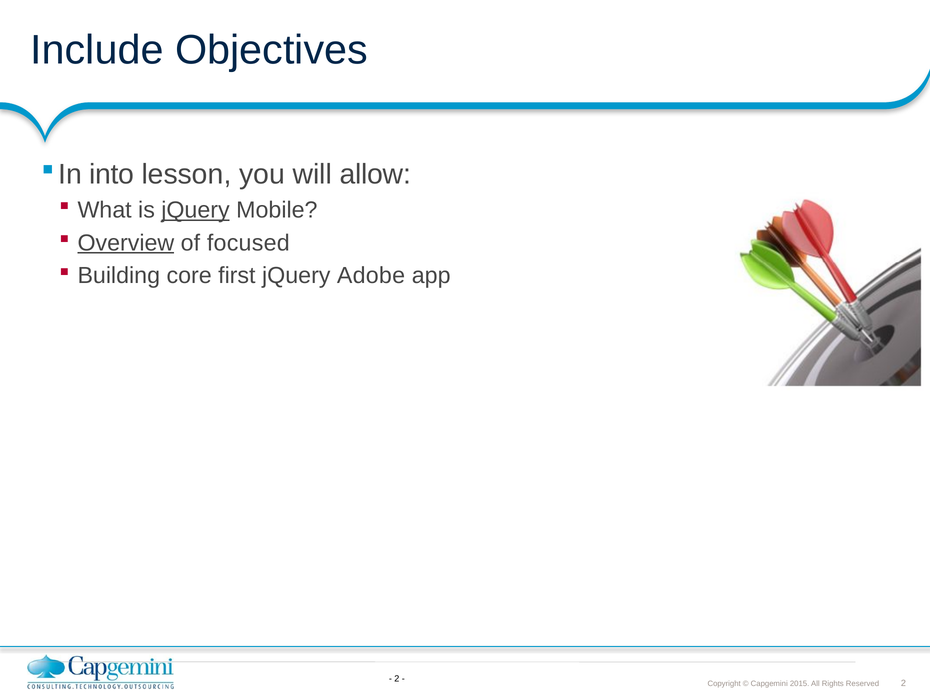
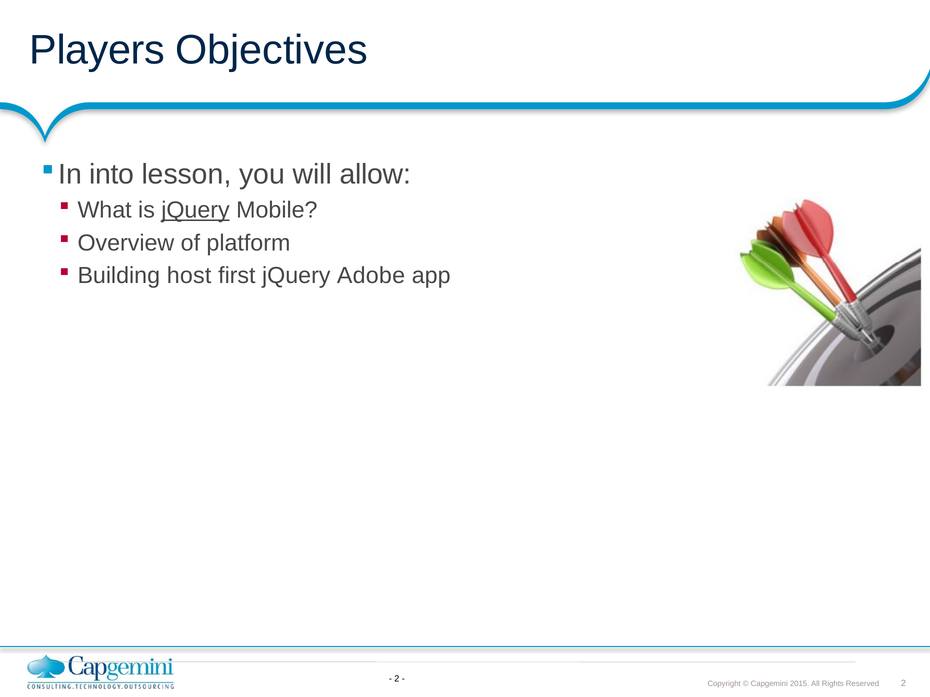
Include: Include -> Players (97, 50)
Overview underline: present -> none (126, 243)
focused: focused -> platform (248, 243)
core: core -> host (189, 276)
